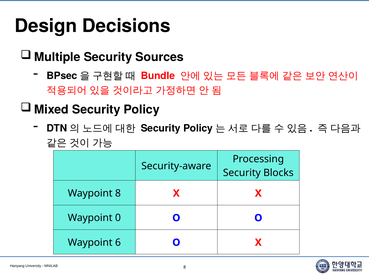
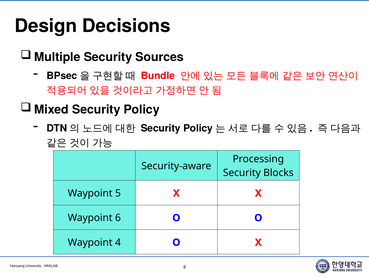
Waypoint 8: 8 -> 5 (118, 193)
0: 0 -> 6 (118, 218)
6: 6 -> 4 (118, 242)
